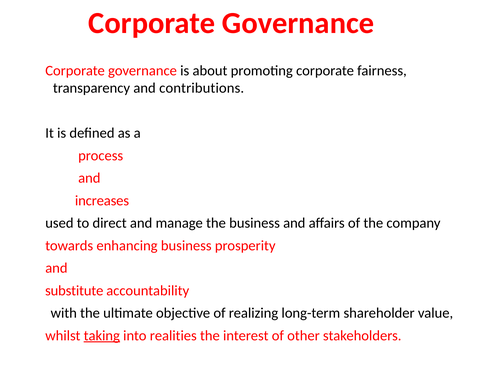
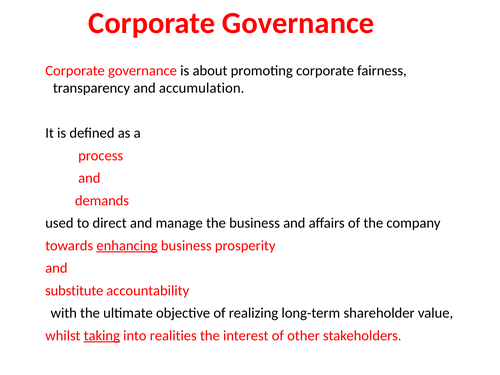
contributions: contributions -> accumulation (202, 88)
increases: increases -> demands (102, 201)
enhancing underline: none -> present (127, 246)
